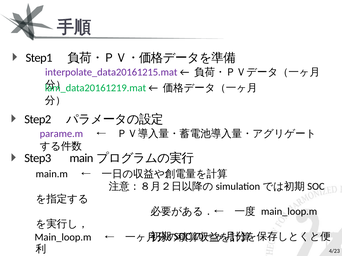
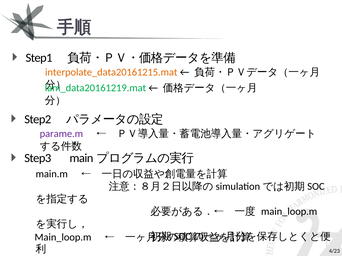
interpolate_data20161215.mat colour: purple -> orange (111, 72)
